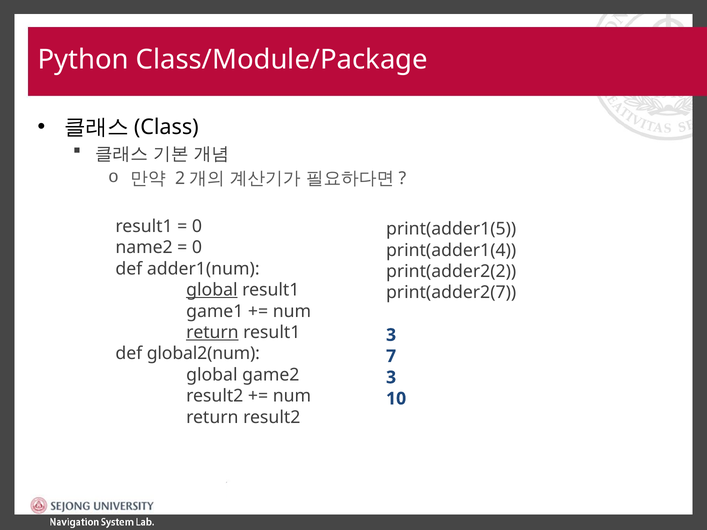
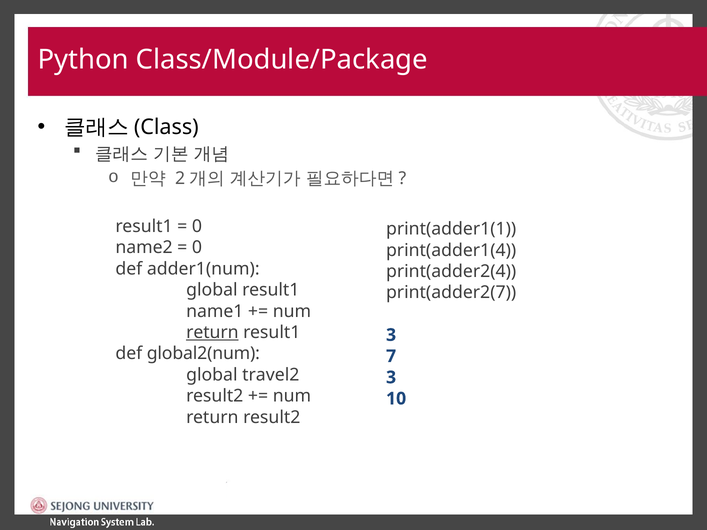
print(adder1(5: print(adder1(5 -> print(adder1(1 (451, 229)
print(adder2(2: print(adder2(2 -> print(adder2(4 (451, 272)
global underline: present -> none (212, 290)
game1: game1 -> name1 (215, 311)
game2: game2 -> travel2 (271, 375)
